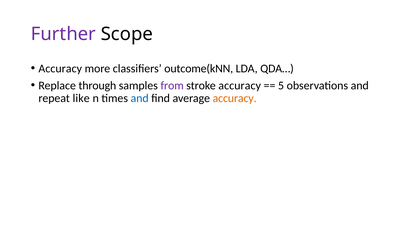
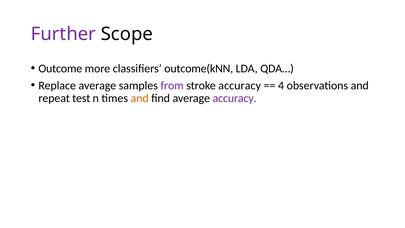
Accuracy: Accuracy -> Outcome (60, 68)
Replace through: through -> average (97, 85)
5: 5 -> 4 (281, 85)
like: like -> test (81, 98)
and colour: blue -> orange (140, 98)
accuracy colour: orange -> purple (235, 98)
